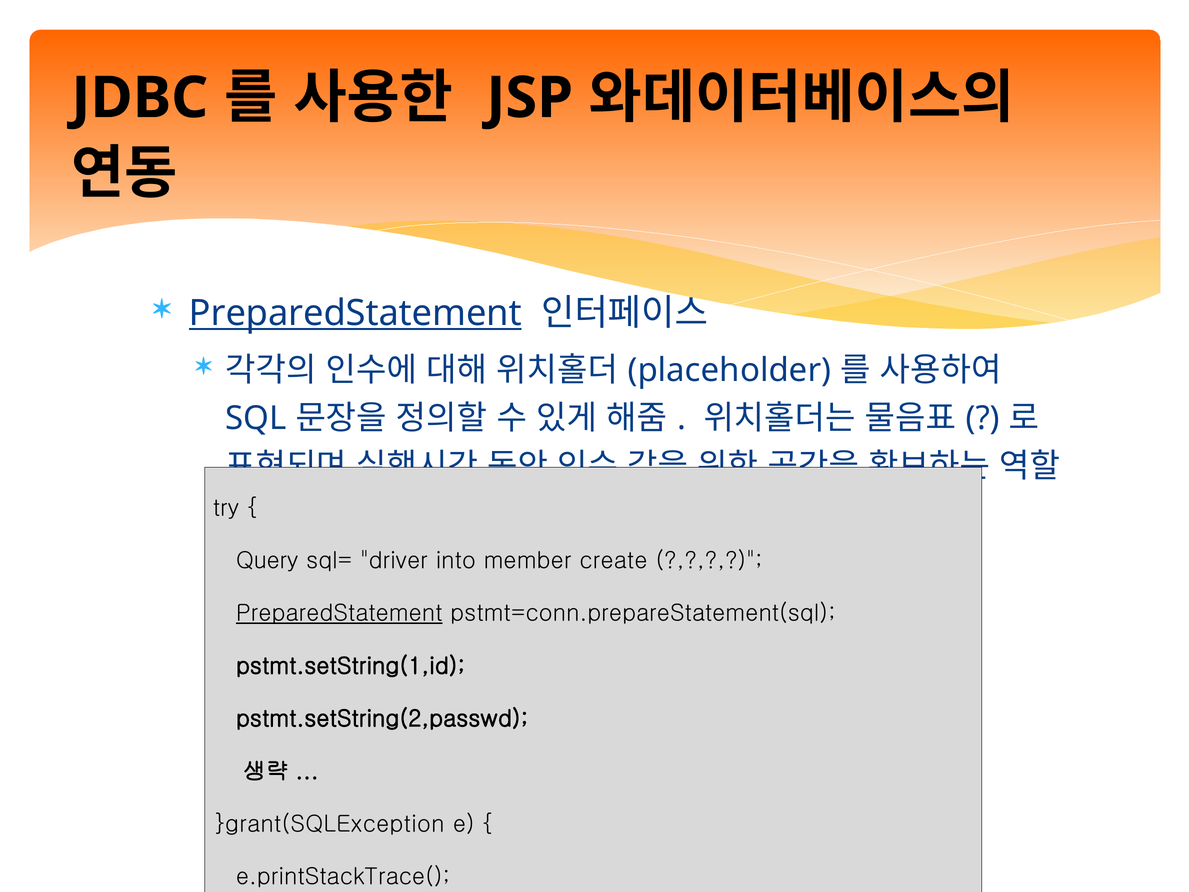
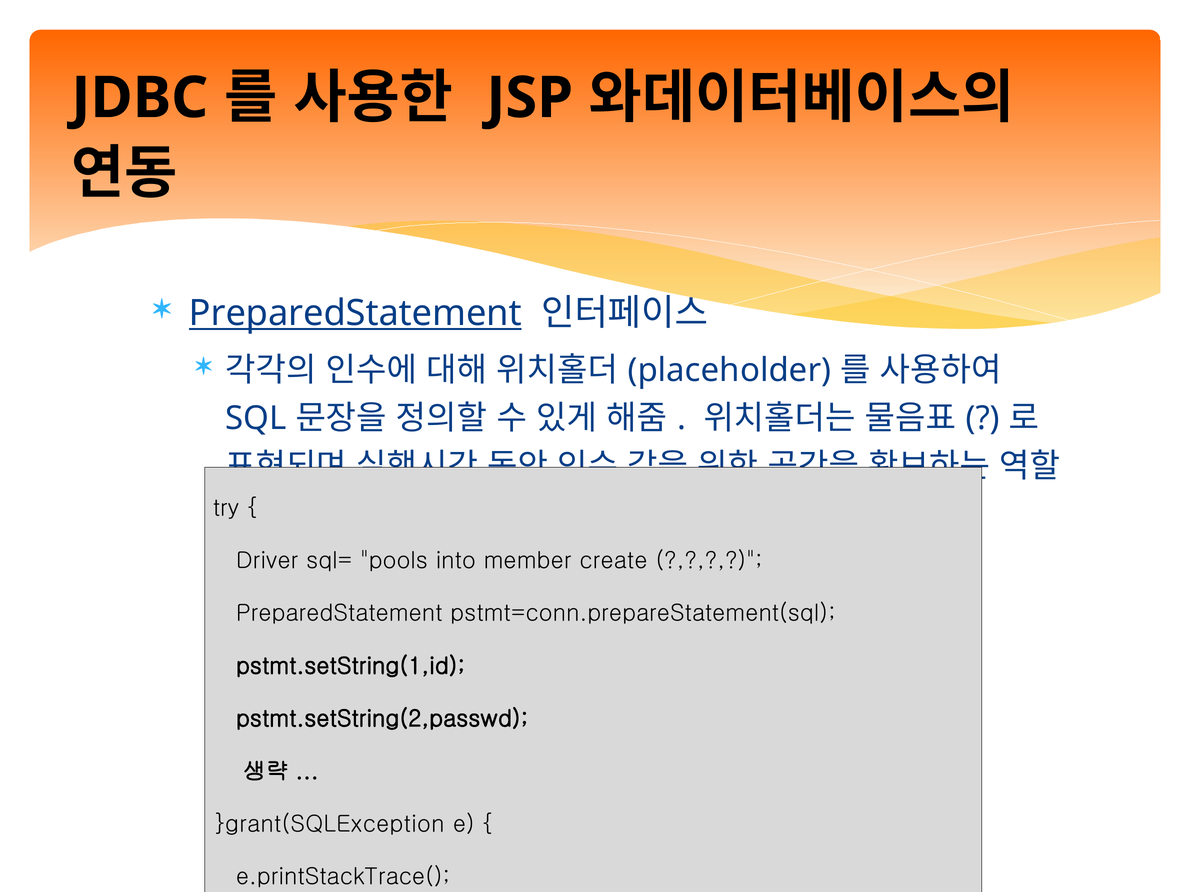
Query: Query -> Driver (267, 561)
driver: driver -> pools (394, 561)
PreparedStatement underline: present -> none (339, 613)
